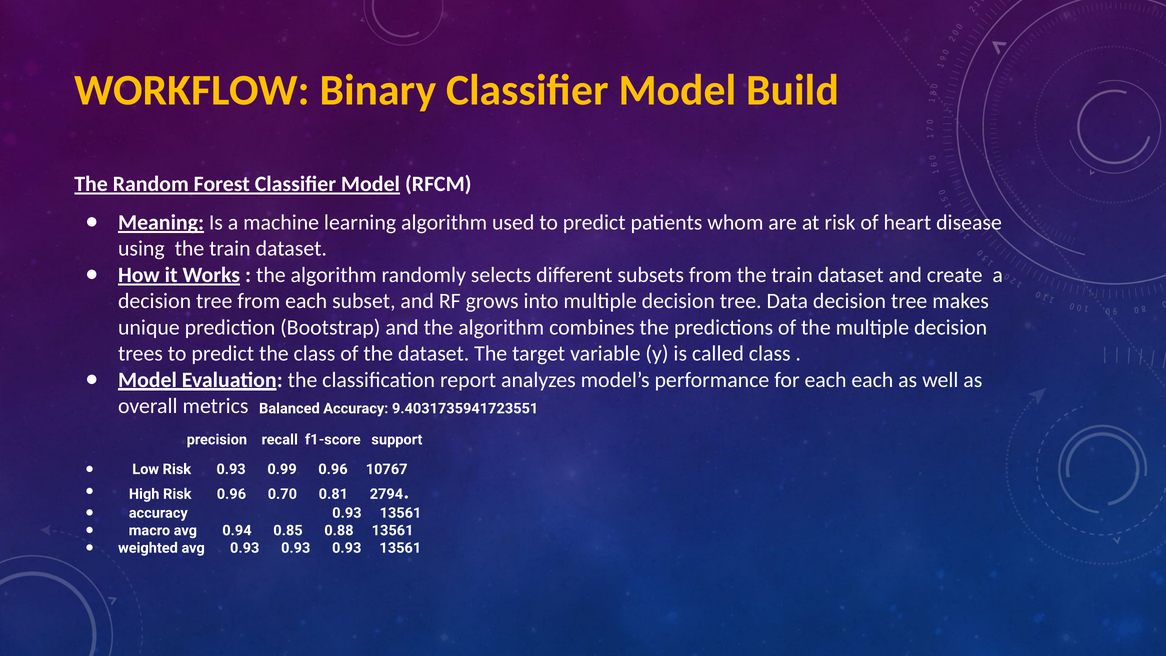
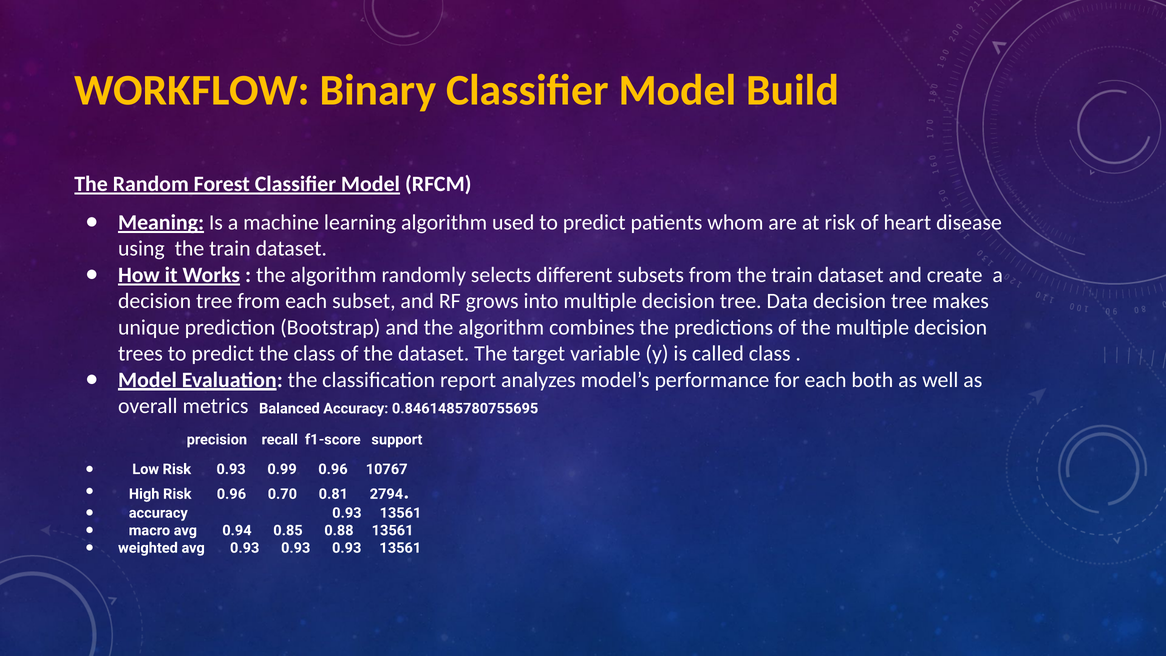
each each: each -> both (872, 380)
9.4031735941723551: 9.4031735941723551 -> 0.8461485780755695 (465, 408)
